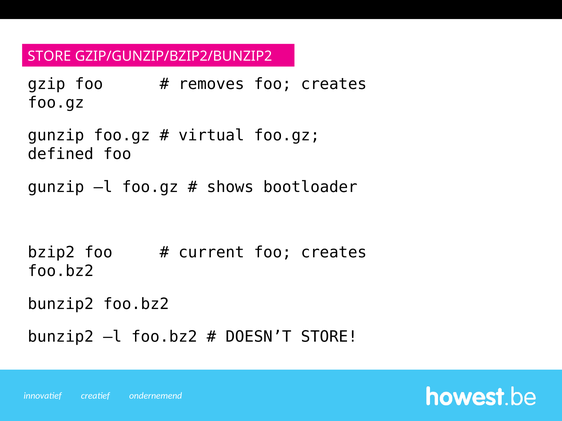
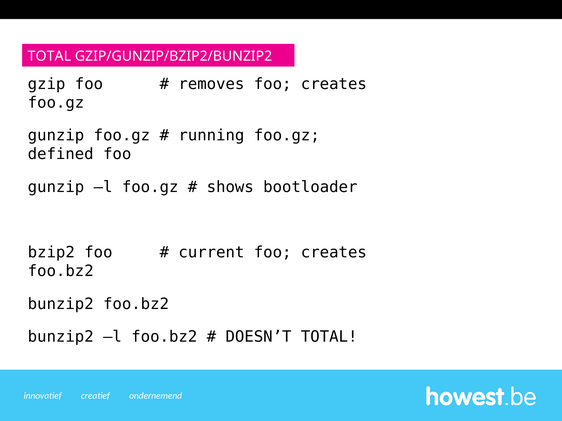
STORE: STORE -> TOTAL (49, 56)
virtual: virtual -> running (211, 136)
DOESN’T STORE: STORE -> TOTAL (329, 337)
